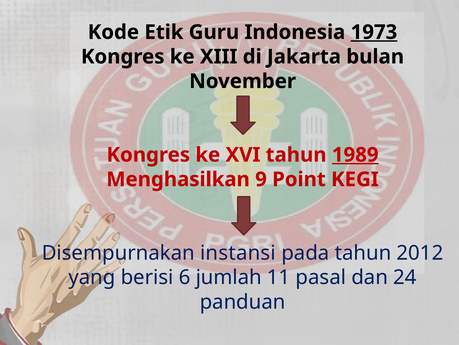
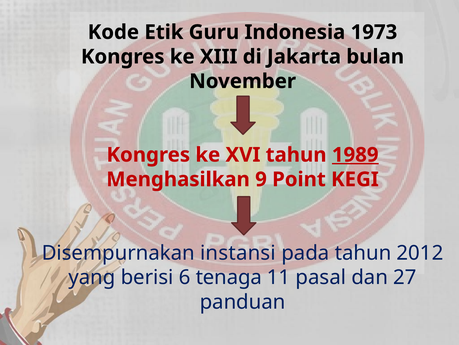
1973 underline: present -> none (374, 32)
jumlah: jumlah -> tenaga (229, 277)
24: 24 -> 27 (405, 277)
